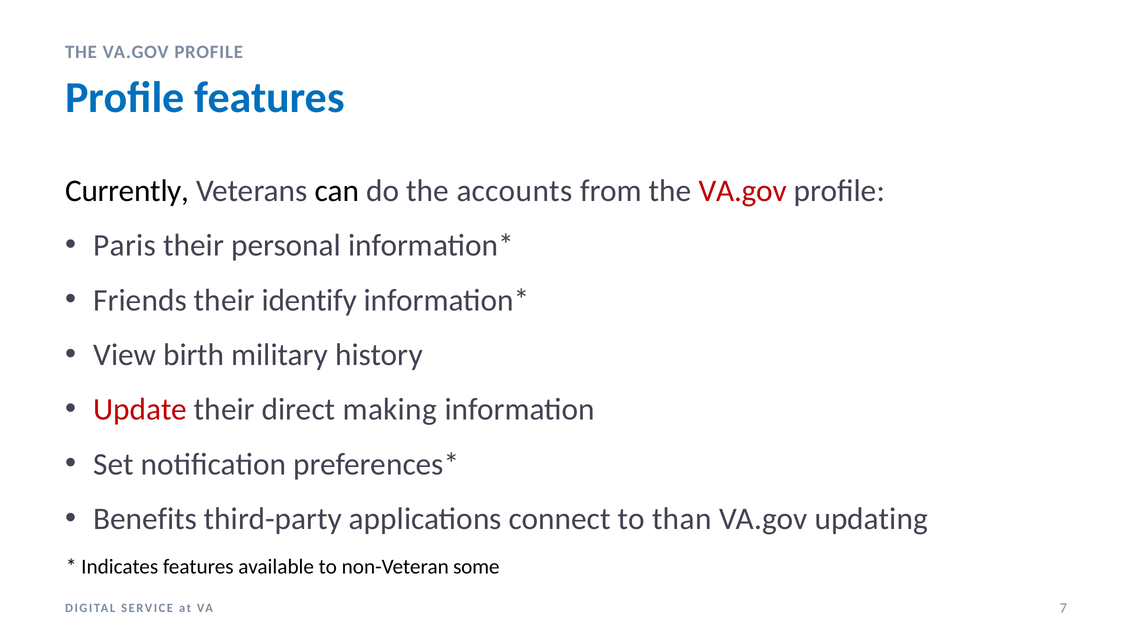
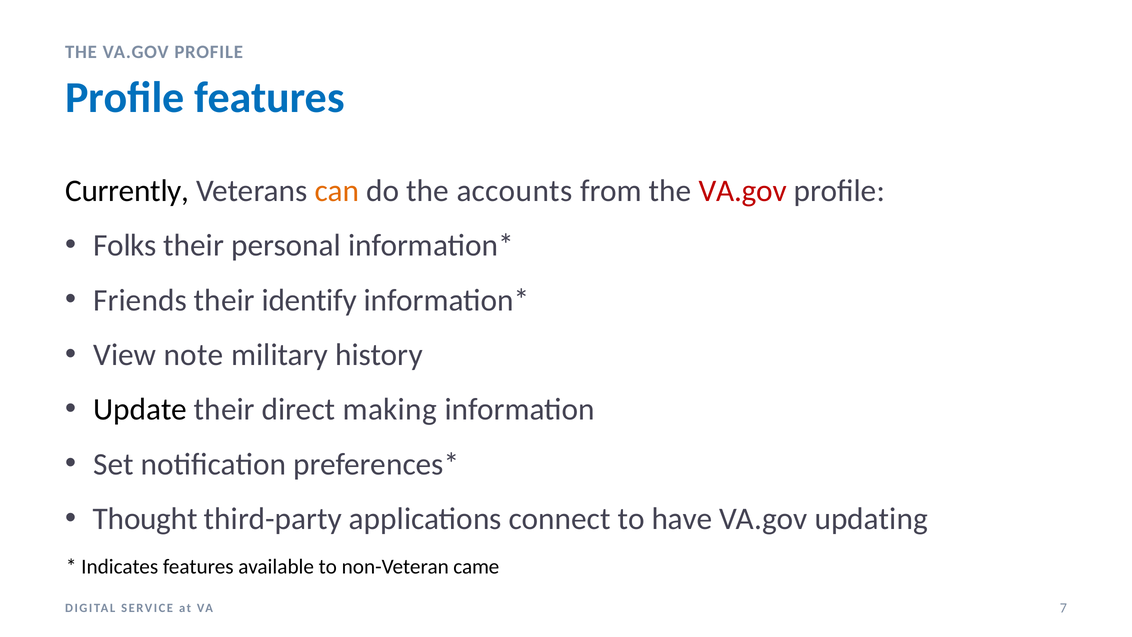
can colour: black -> orange (337, 191)
Paris: Paris -> Folks (125, 245)
birth: birth -> note (194, 355)
Update colour: red -> black (140, 409)
Benefits: Benefits -> Thought (145, 519)
than: than -> have (682, 519)
some: some -> came (476, 567)
